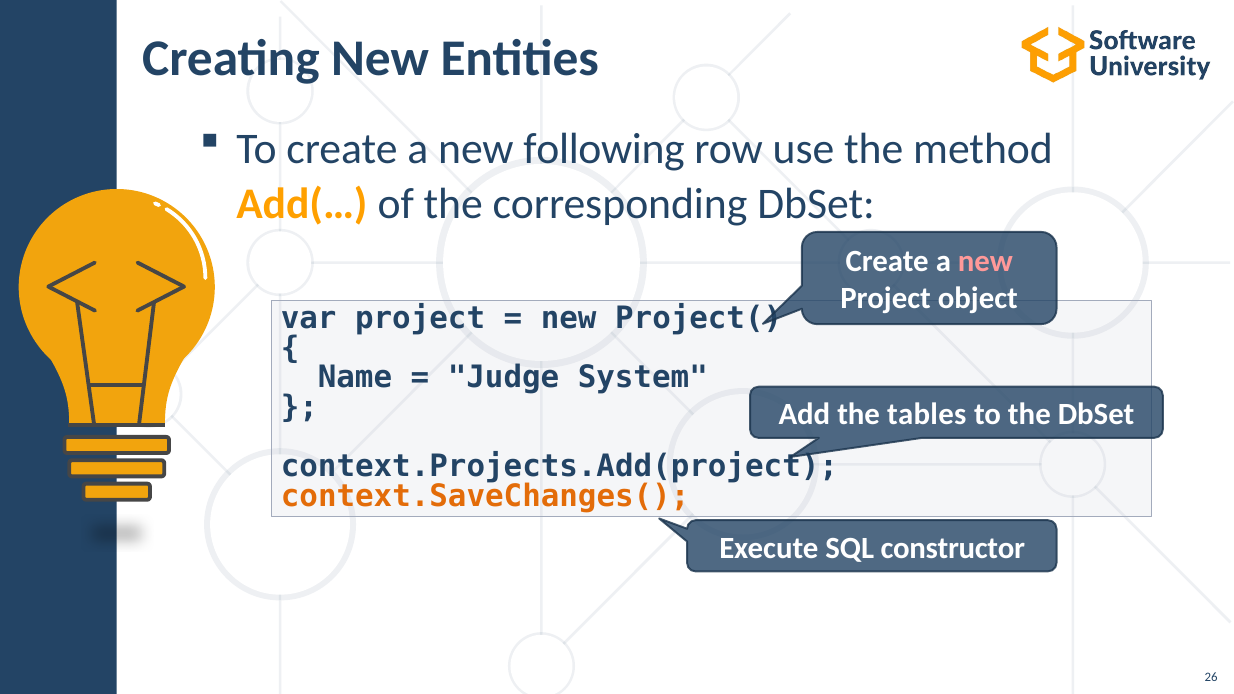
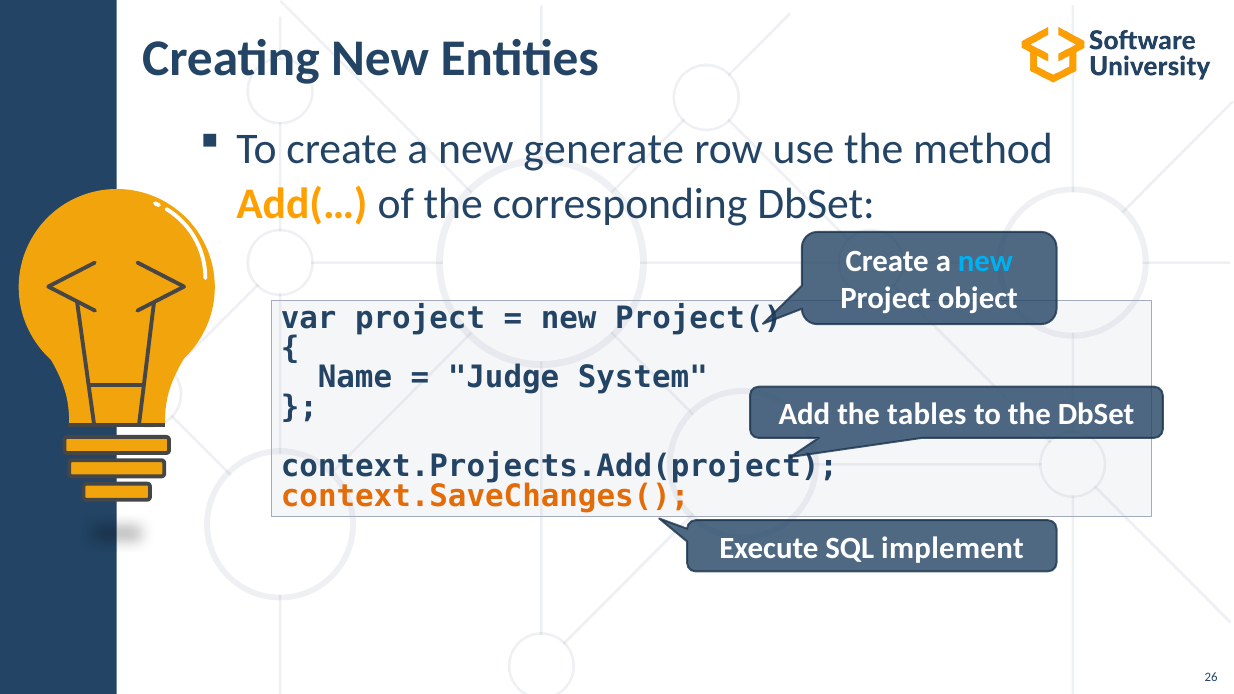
following: following -> generate (604, 149)
new colour: pink -> light blue (985, 262)
constructor: constructor -> implement (953, 548)
